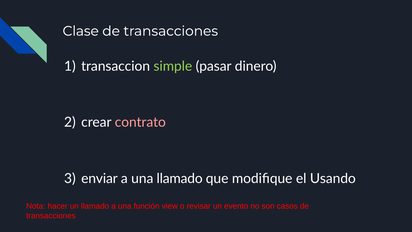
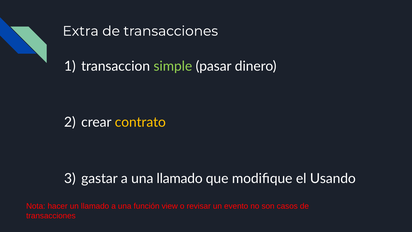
Clase: Clase -> Extra (81, 31)
contrato colour: pink -> yellow (140, 122)
enviar: enviar -> gastar (99, 178)
